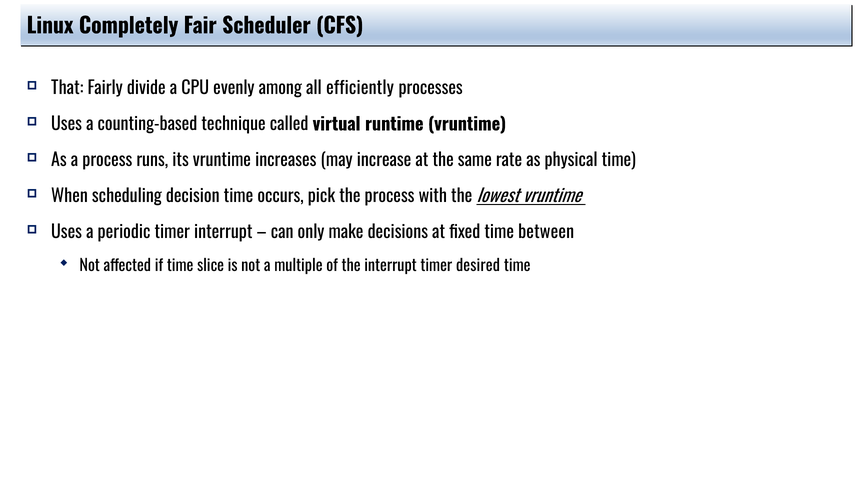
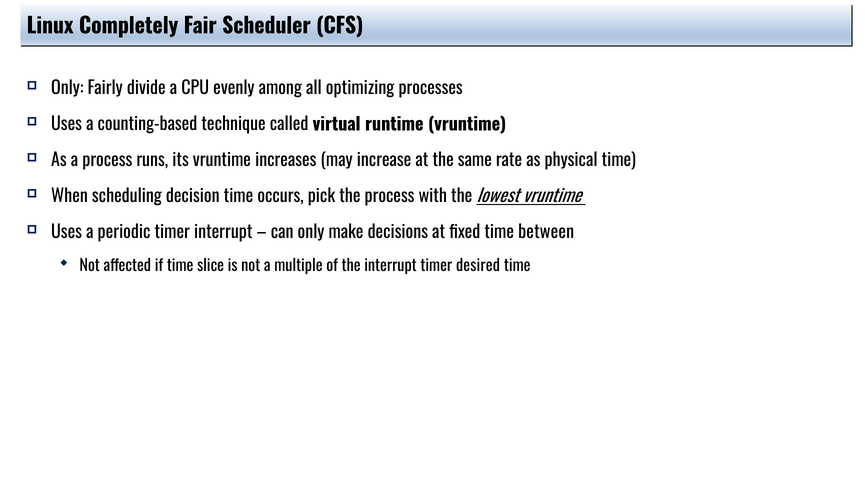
That: That -> Only (67, 89)
efficiently: efficiently -> optimizing (360, 89)
